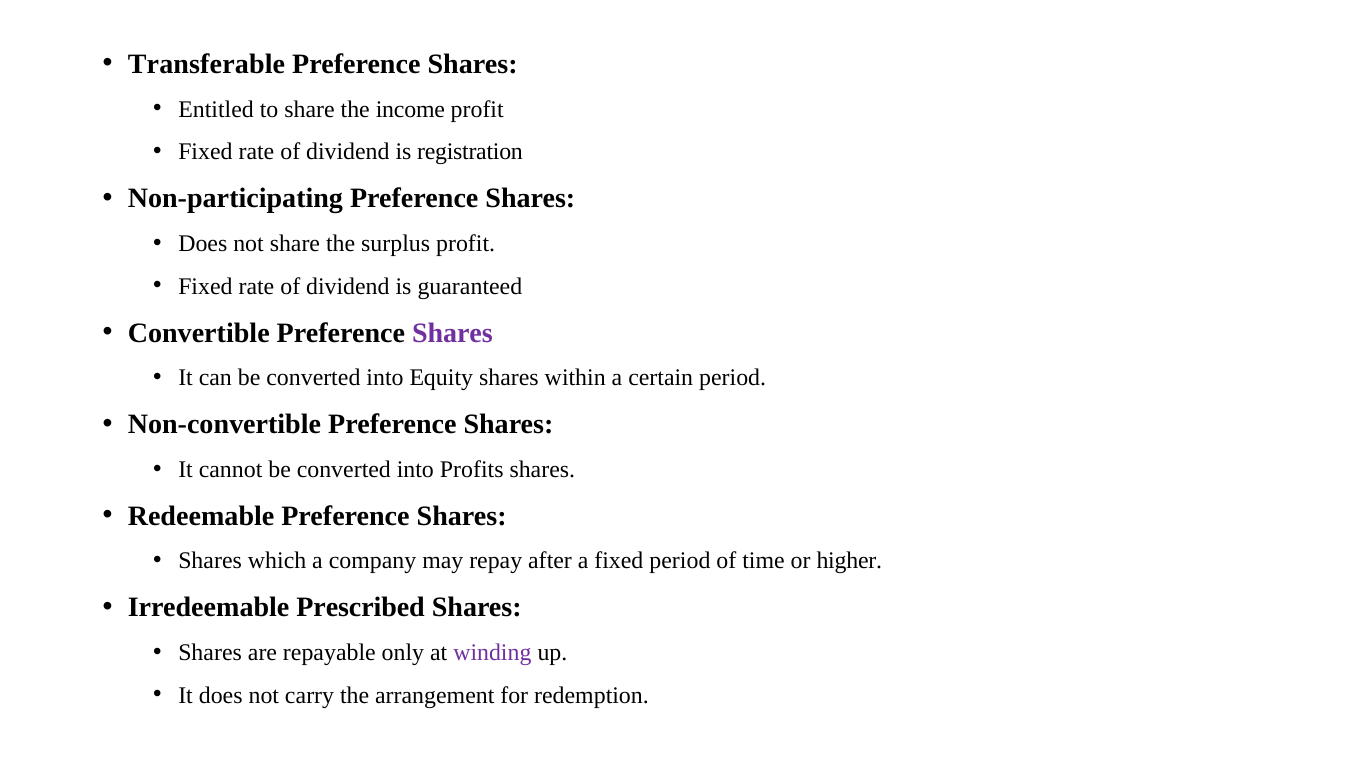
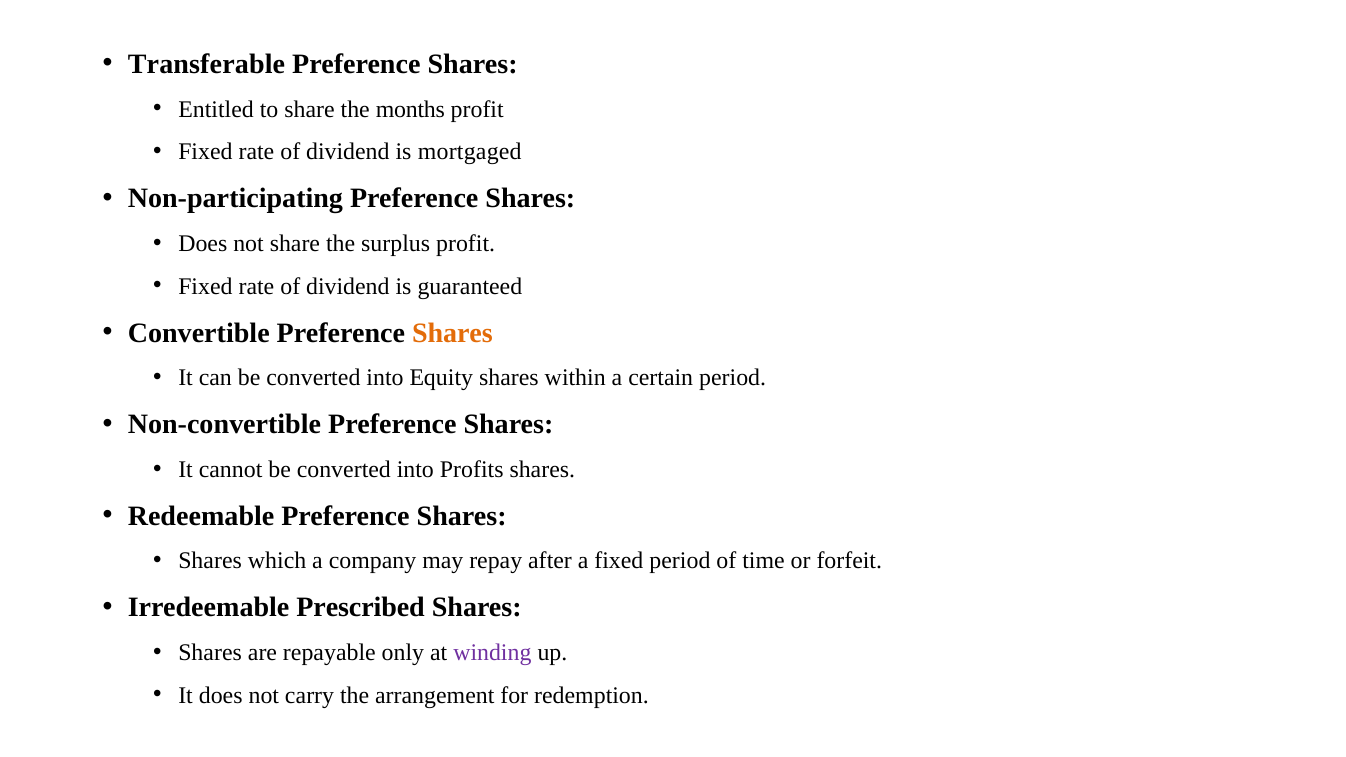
income: income -> months (410, 109)
registration: registration -> mortgaged (470, 152)
Shares colour: purple -> orange (452, 333)
higher: higher -> forfeit (849, 561)
